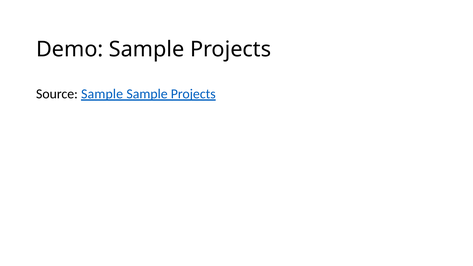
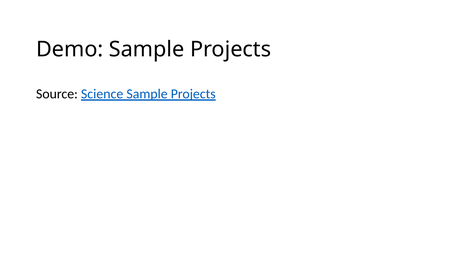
Source Sample: Sample -> Science (102, 94)
